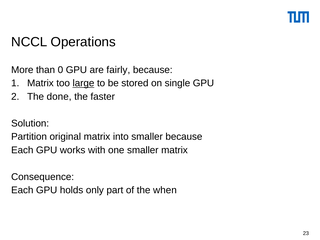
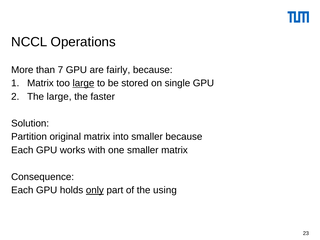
0: 0 -> 7 (60, 70)
The done: done -> large (59, 97)
only underline: none -> present (95, 190)
when: when -> using (165, 190)
